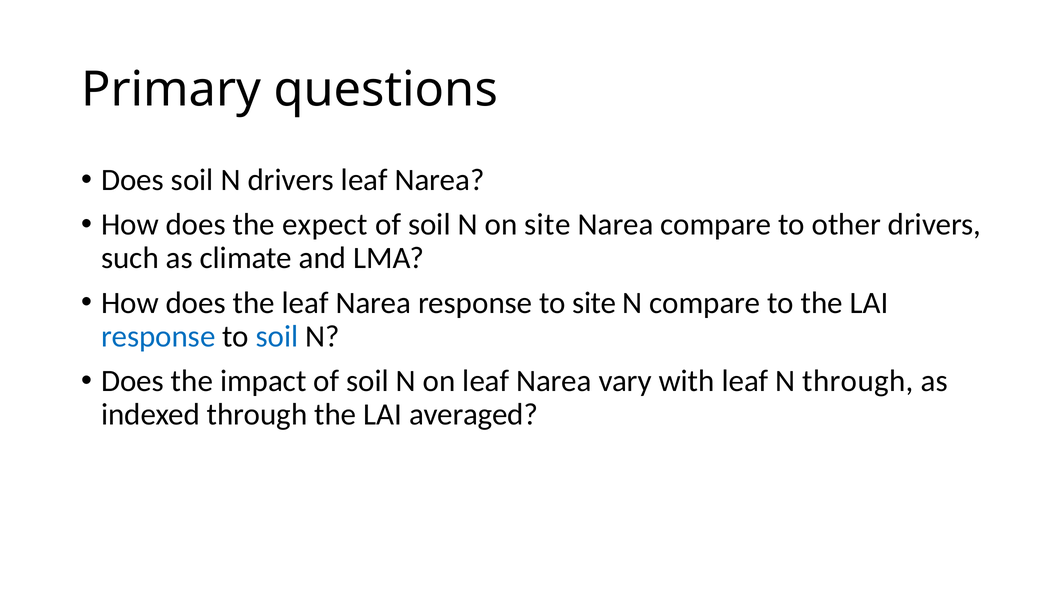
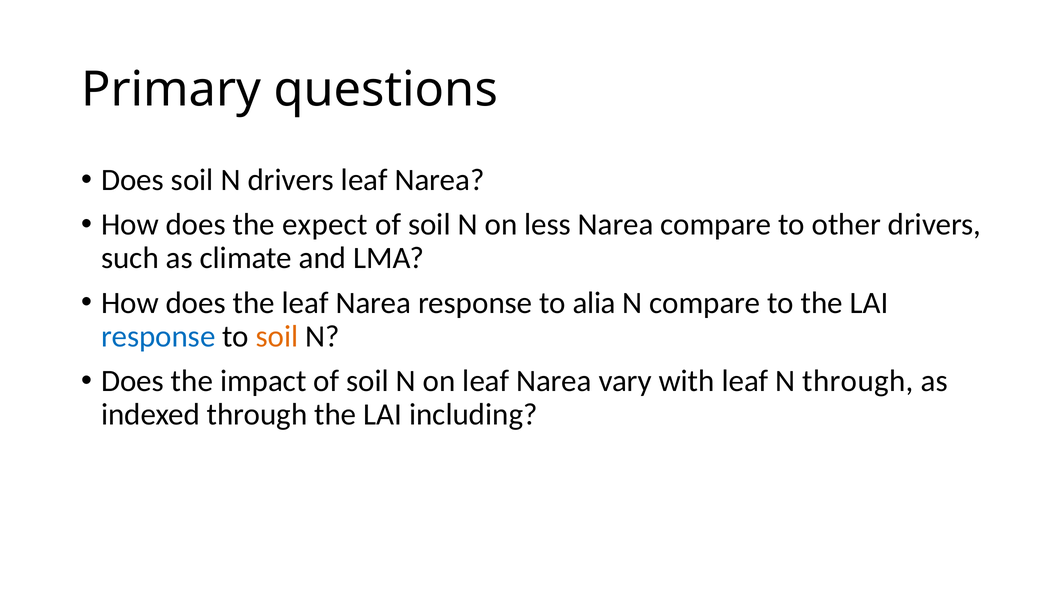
on site: site -> less (548, 225)
to site: site -> alia (594, 303)
soil colour: blue -> orange (277, 336)
averaged: averaged -> including (473, 414)
